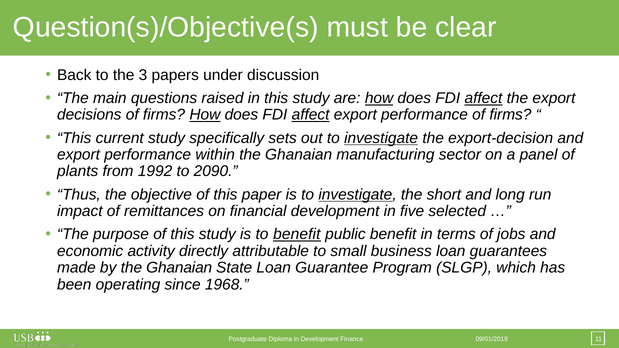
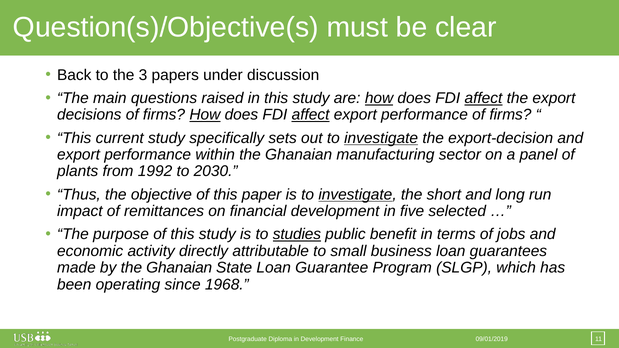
2090: 2090 -> 2030 (216, 171)
to benefit: benefit -> studies (297, 234)
